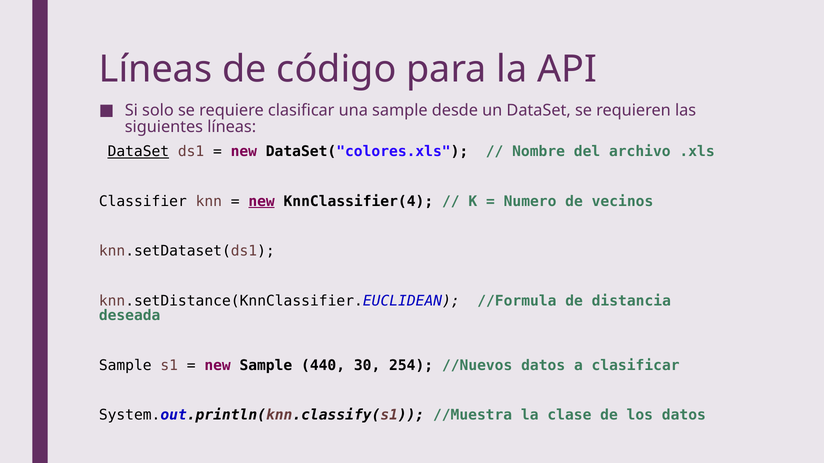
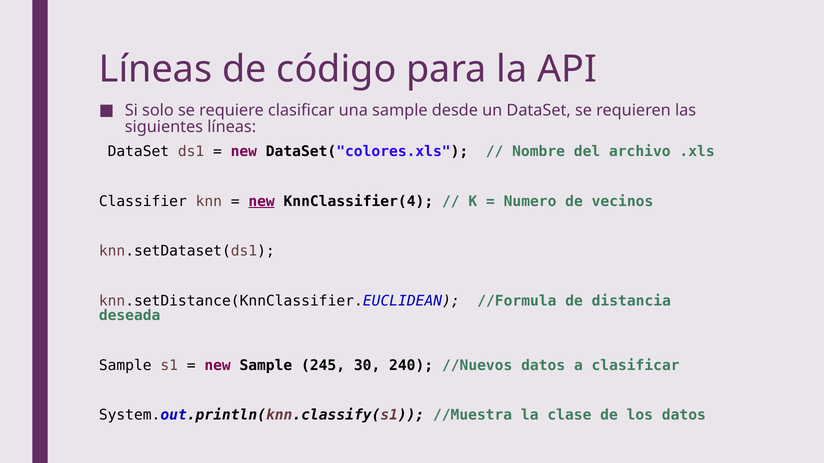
DataSet underline: present -> none (138, 152)
440: 440 -> 245 (323, 366)
254: 254 -> 240 (411, 366)
